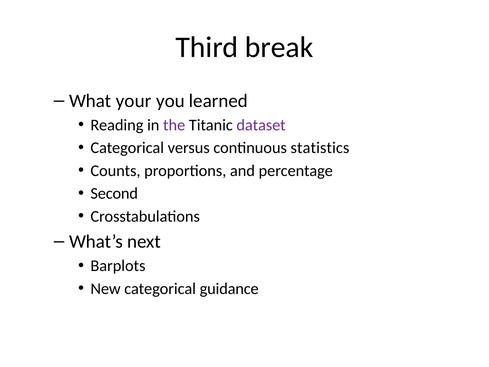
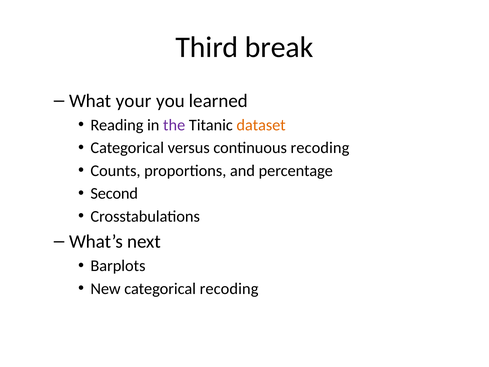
dataset colour: purple -> orange (261, 125)
continuous statistics: statistics -> recoding (320, 148)
categorical guidance: guidance -> recoding (229, 289)
